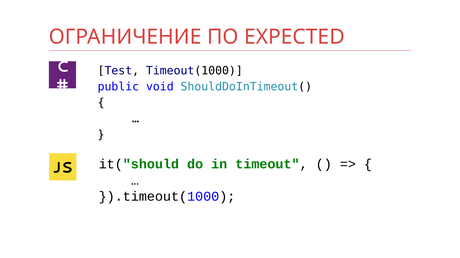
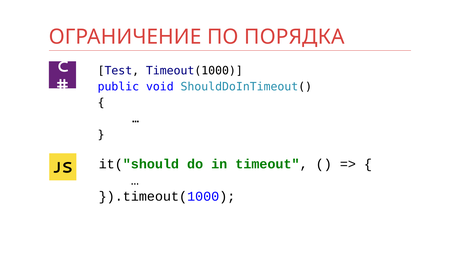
EXPECTED: EXPECTED -> ПОРЯДКА (294, 37)
